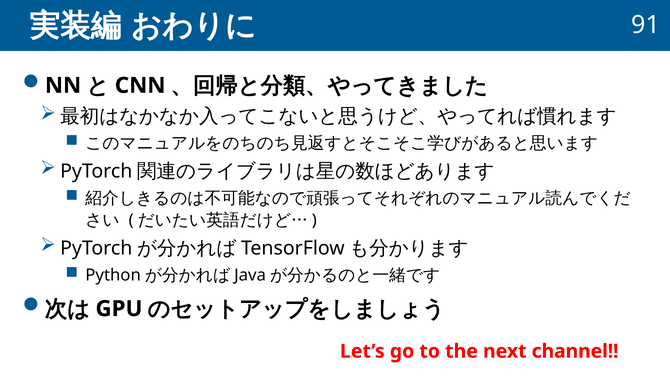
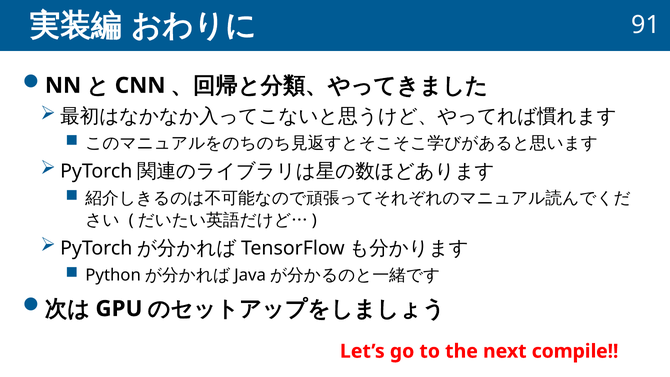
channel: channel -> compile (575, 351)
